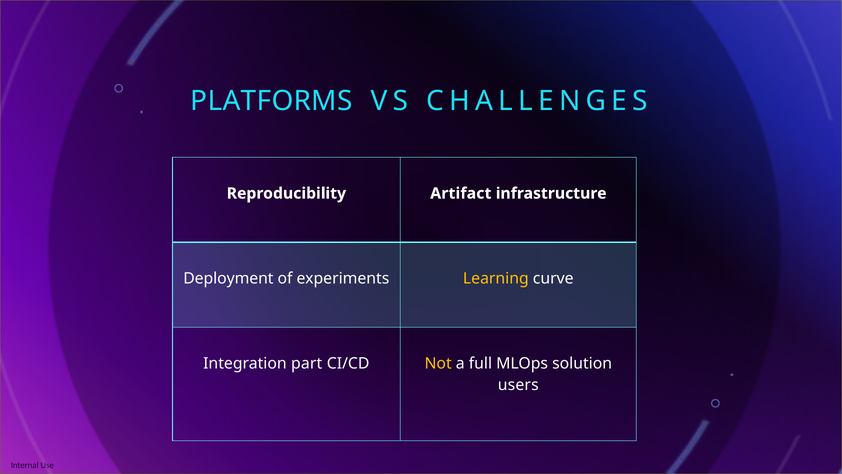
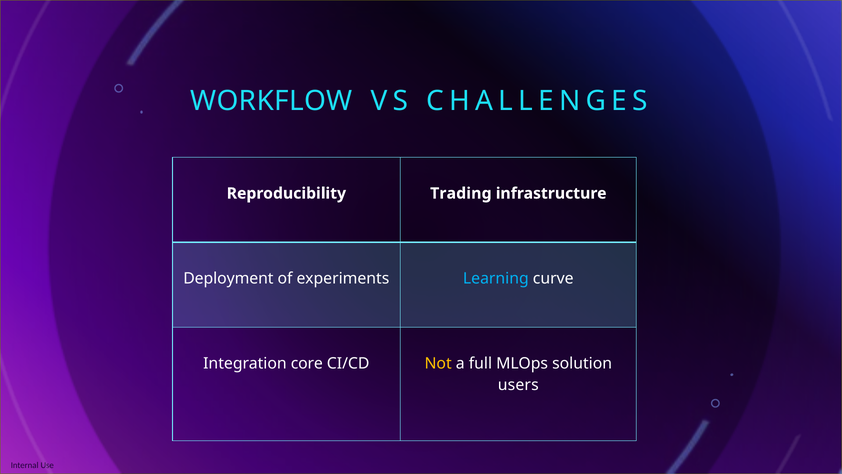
PLATFORMS: PLATFORMS -> WORKFLOW (271, 101)
Artifact: Artifact -> Trading (461, 193)
Learning colour: yellow -> light blue (496, 278)
part: part -> core (307, 363)
